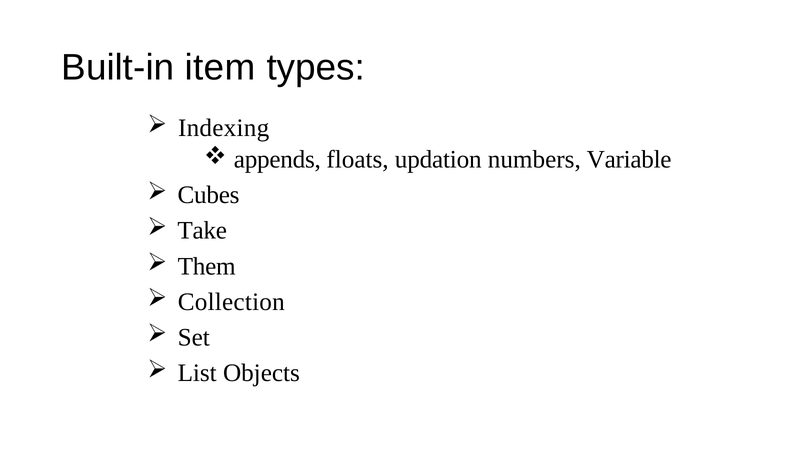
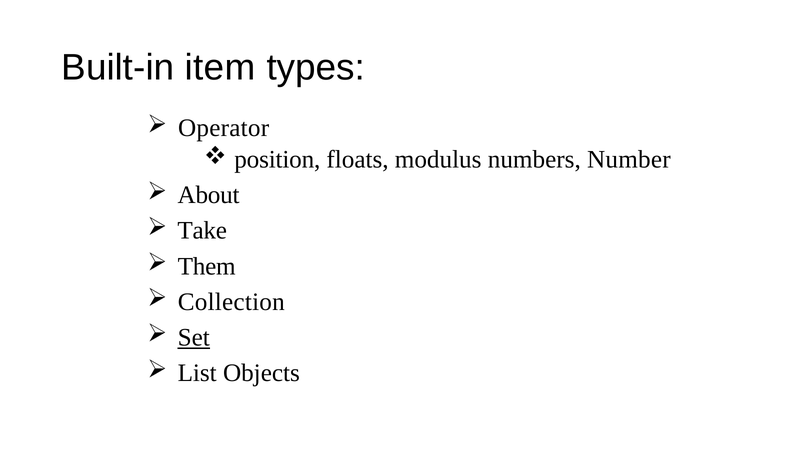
Indexing: Indexing -> Operator (224, 128)
appends: appends -> position (277, 160)
updation: updation -> modulus (438, 160)
Variable: Variable -> Number (629, 160)
Cubes: Cubes -> About (209, 195)
Set underline: none -> present (194, 338)
